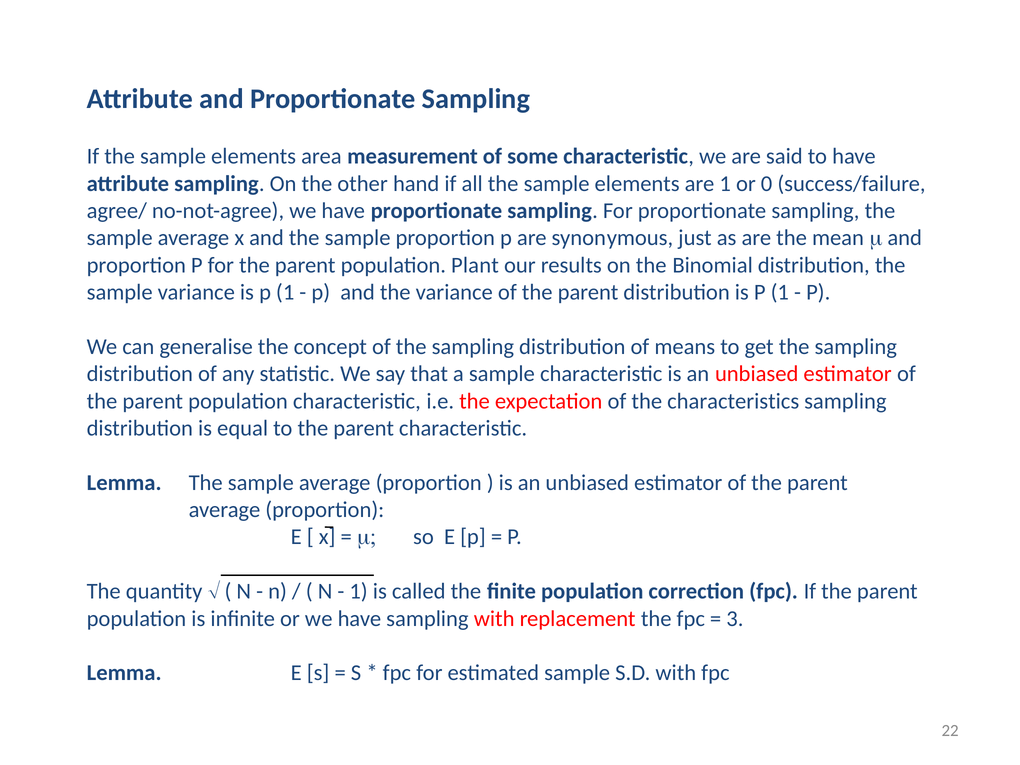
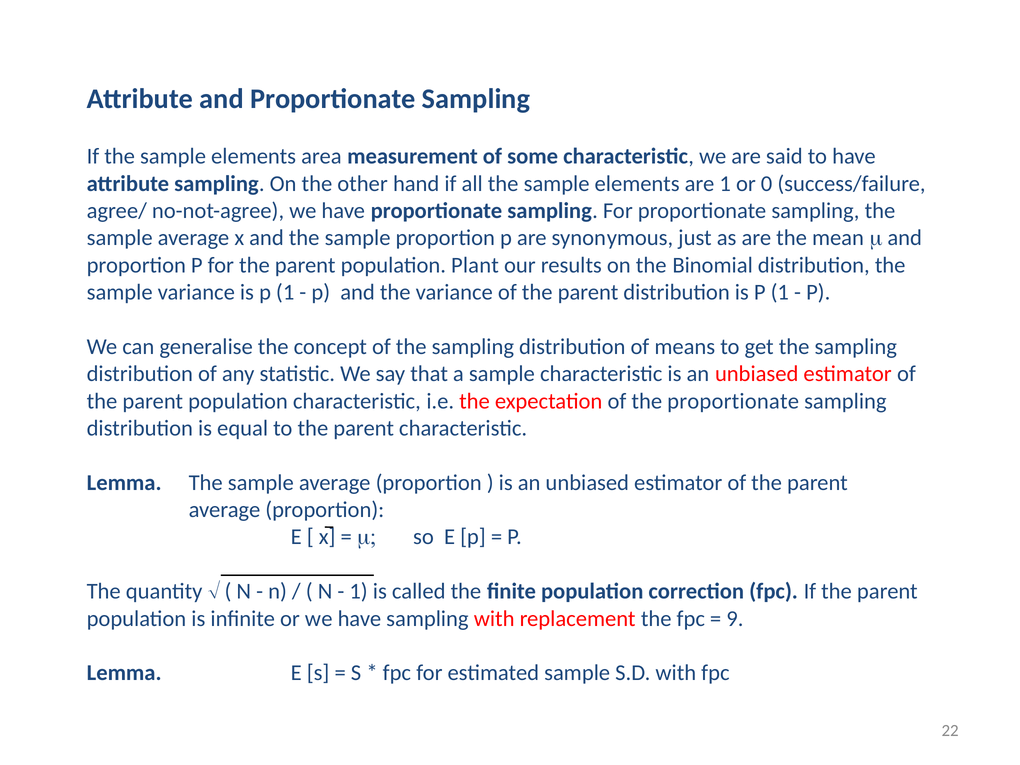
the characteristics: characteristics -> proportionate (733, 401)
3: 3 -> 9 (735, 619)
